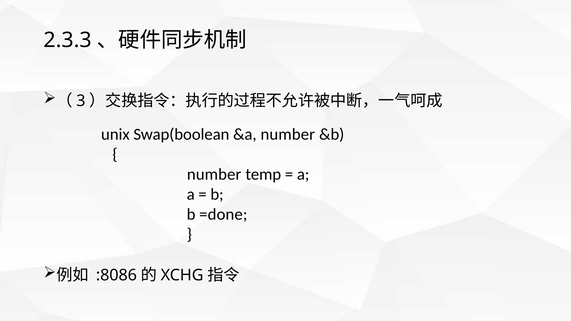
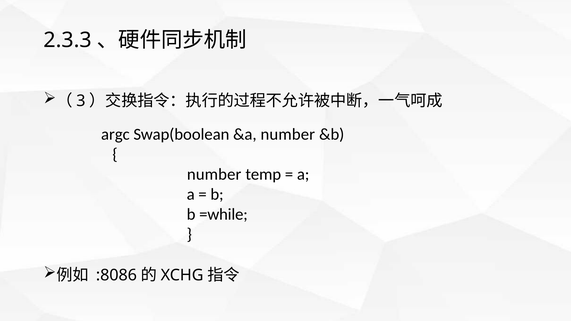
unix: unix -> argc (115, 134)
=done: =done -> =while (223, 214)
